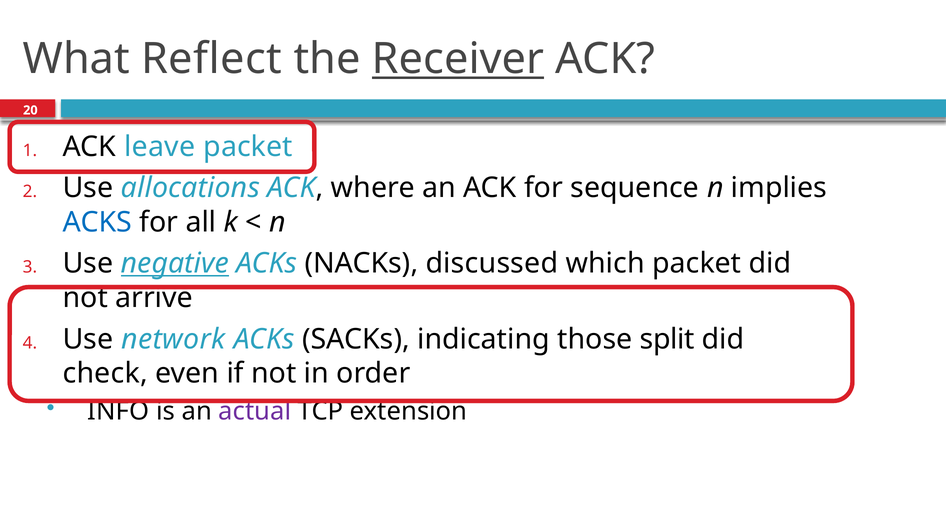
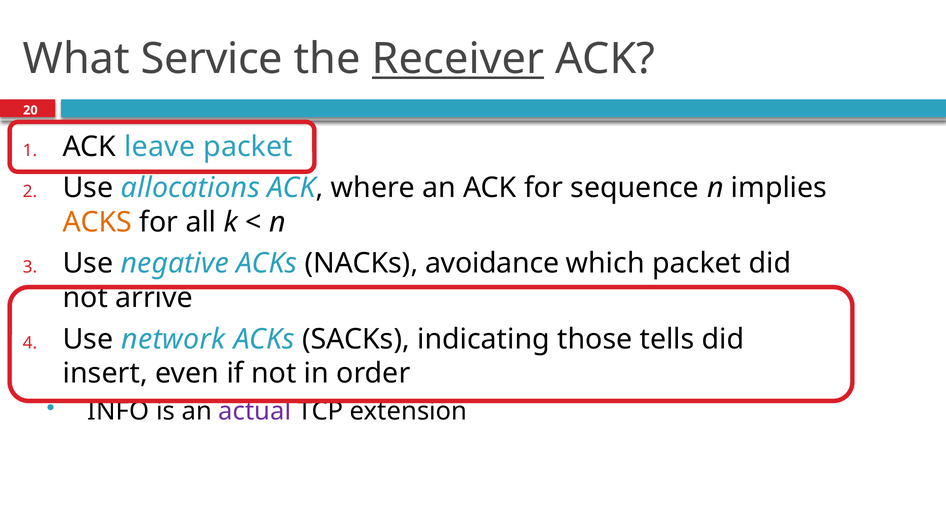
Reflect: Reflect -> Service (212, 59)
ACKS colour: blue -> orange (97, 222)
negative underline: present -> none (175, 264)
discussed: discussed -> avoidance (492, 264)
split: split -> tells (667, 339)
check: check -> insert (105, 374)
